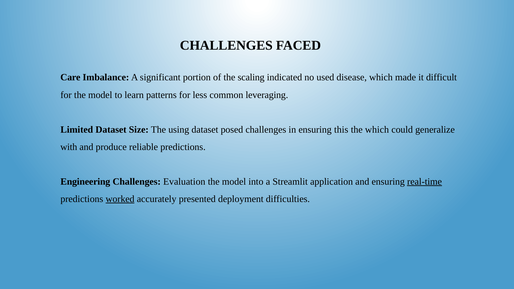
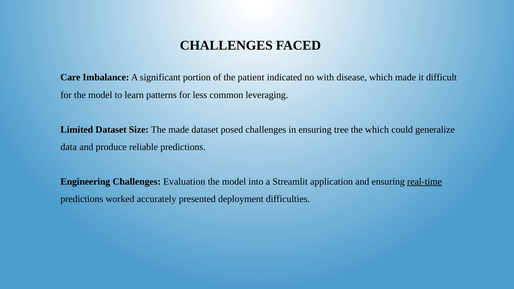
scaling: scaling -> patient (251, 78)
used: used -> with (325, 78)
The using: using -> made (179, 130)
this: this -> tree (341, 130)
with: with -> data (69, 147)
worked underline: present -> none (120, 199)
